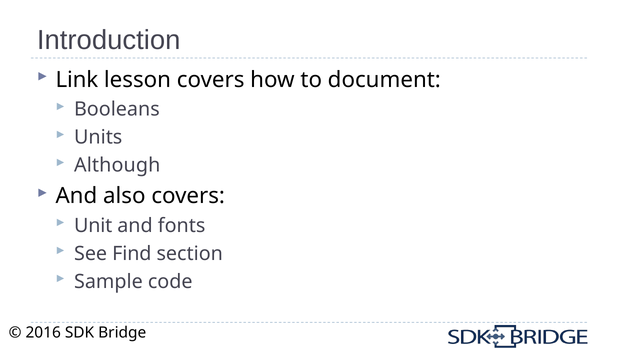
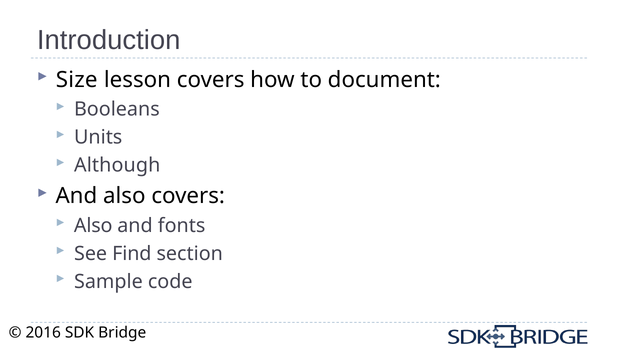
Link: Link -> Size (77, 80)
Unit: Unit -> Also (93, 225)
